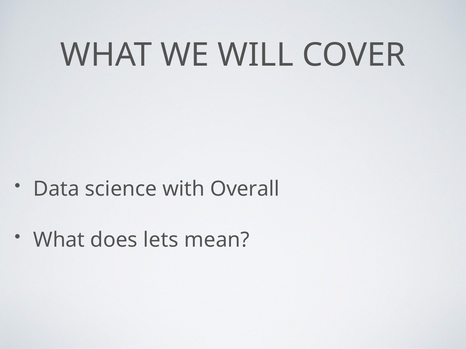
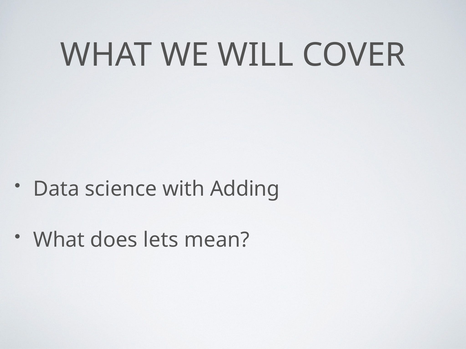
Overall: Overall -> Adding (245, 189)
